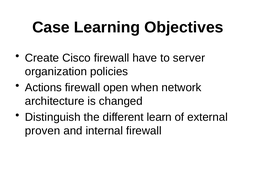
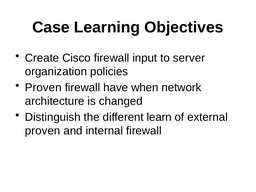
have: have -> input (145, 58)
Actions: Actions -> Proven (43, 88)
open: open -> have (116, 88)
